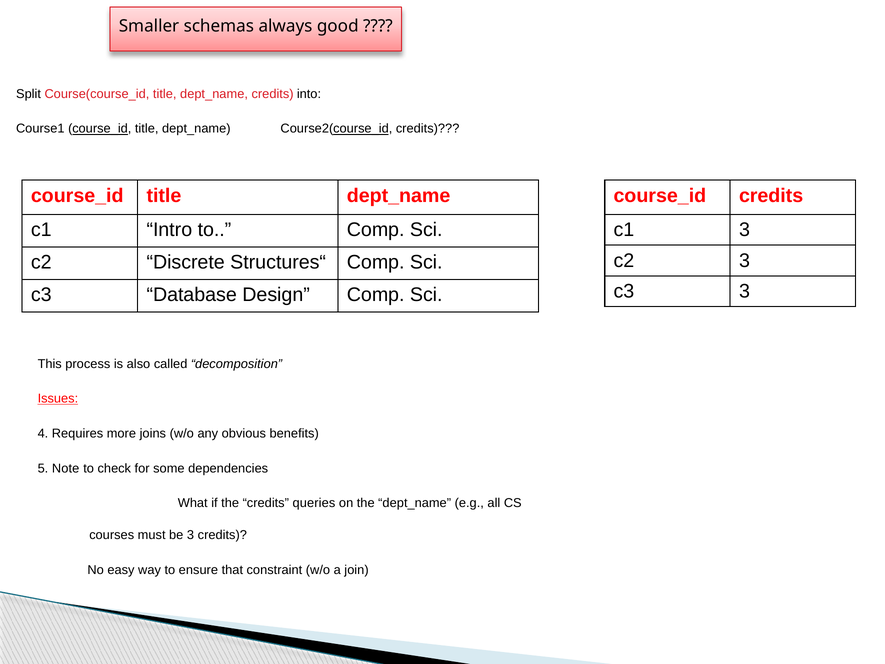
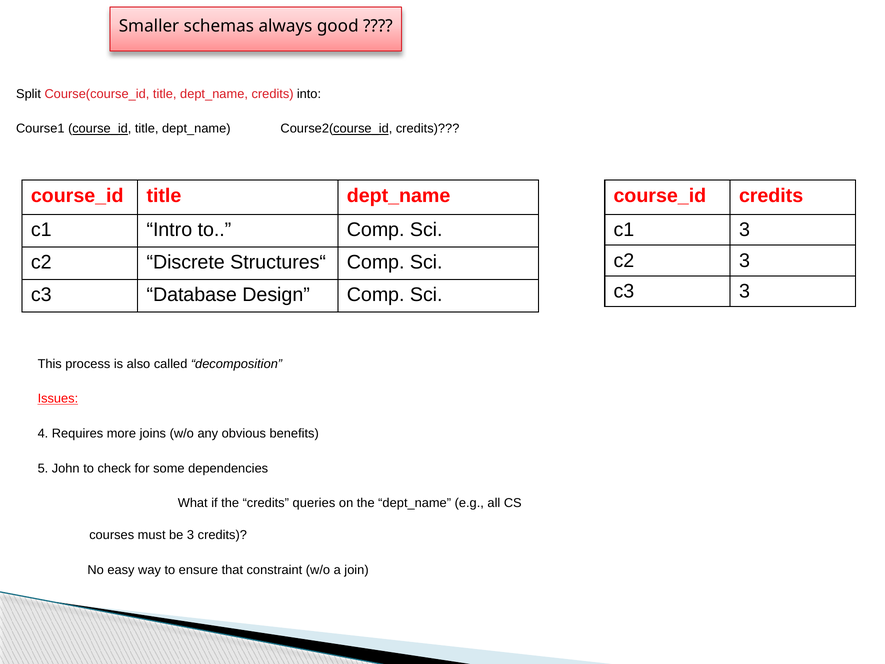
Note: Note -> John (66, 468)
